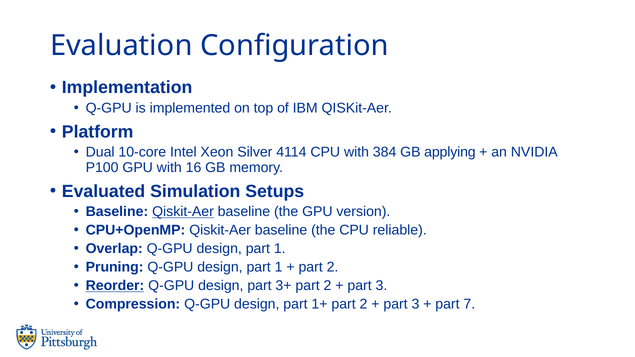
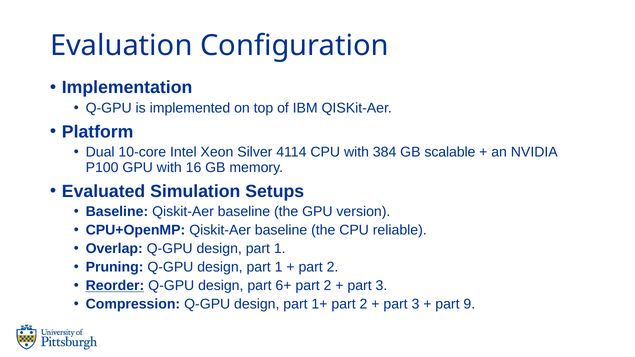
applying: applying -> scalable (450, 152)
Qiskit-Aer underline: present -> none (183, 212)
3+: 3+ -> 6+ (284, 286)
7: 7 -> 9 (469, 304)
